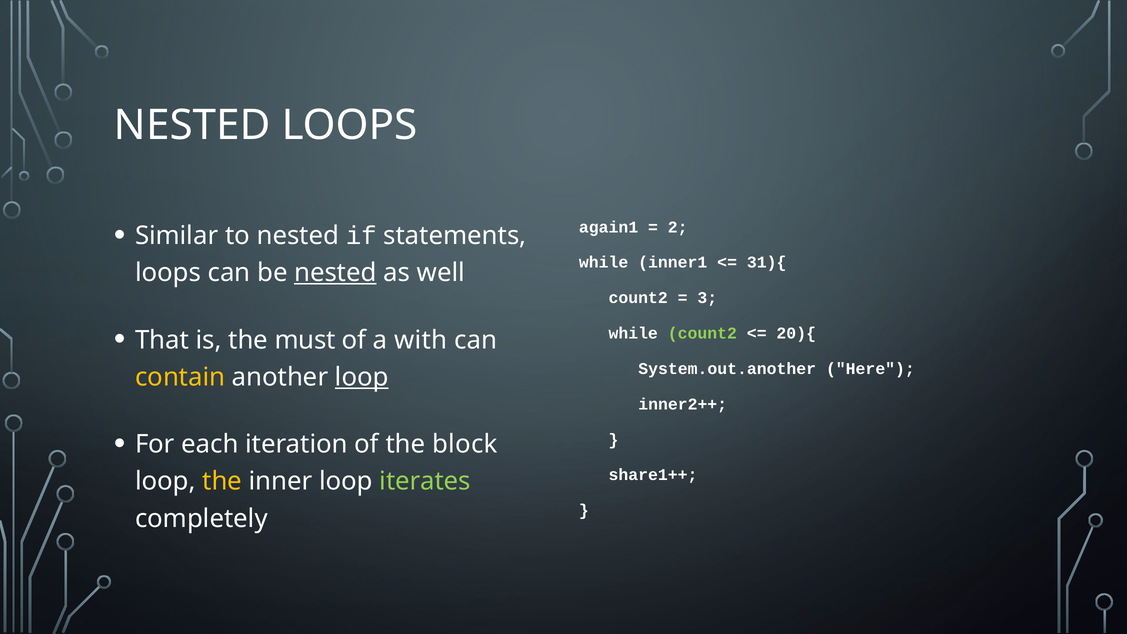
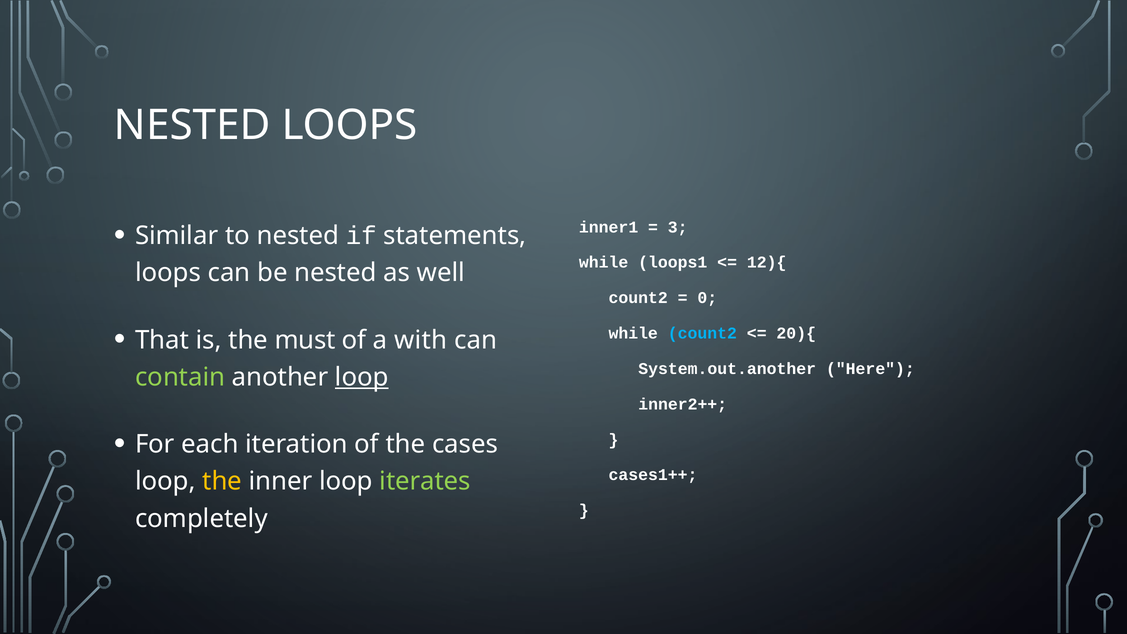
again1: again1 -> inner1 (609, 227)
2: 2 -> 3 (678, 227)
inner1: inner1 -> loops1 (673, 263)
31){: 31){ -> 12){ (767, 263)
nested underline: present -> none (335, 273)
3: 3 -> 0 (707, 298)
count2 colour: light green -> light blue (702, 333)
contain colour: yellow -> light green (180, 377)
block: block -> cases (465, 444)
share1++: share1++ -> cases1++ (653, 475)
